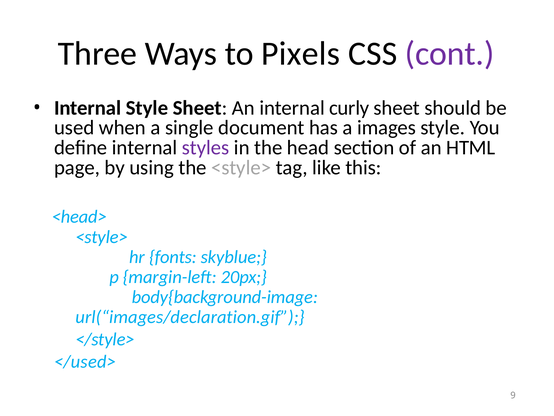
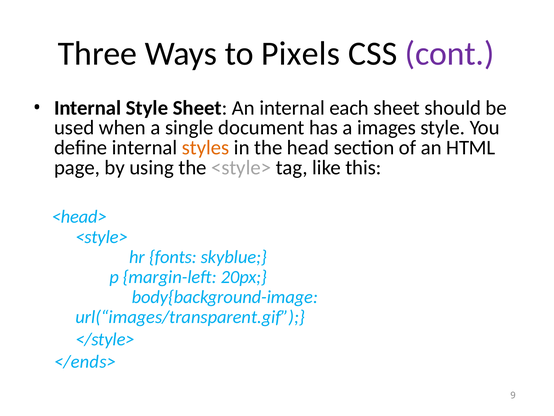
curly: curly -> each (349, 108)
styles colour: purple -> orange (206, 148)
url(“images/declaration.gif: url(“images/declaration.gif -> url(“images/transparent.gif (190, 317)
</used>: </used> -> </ends> (85, 361)
